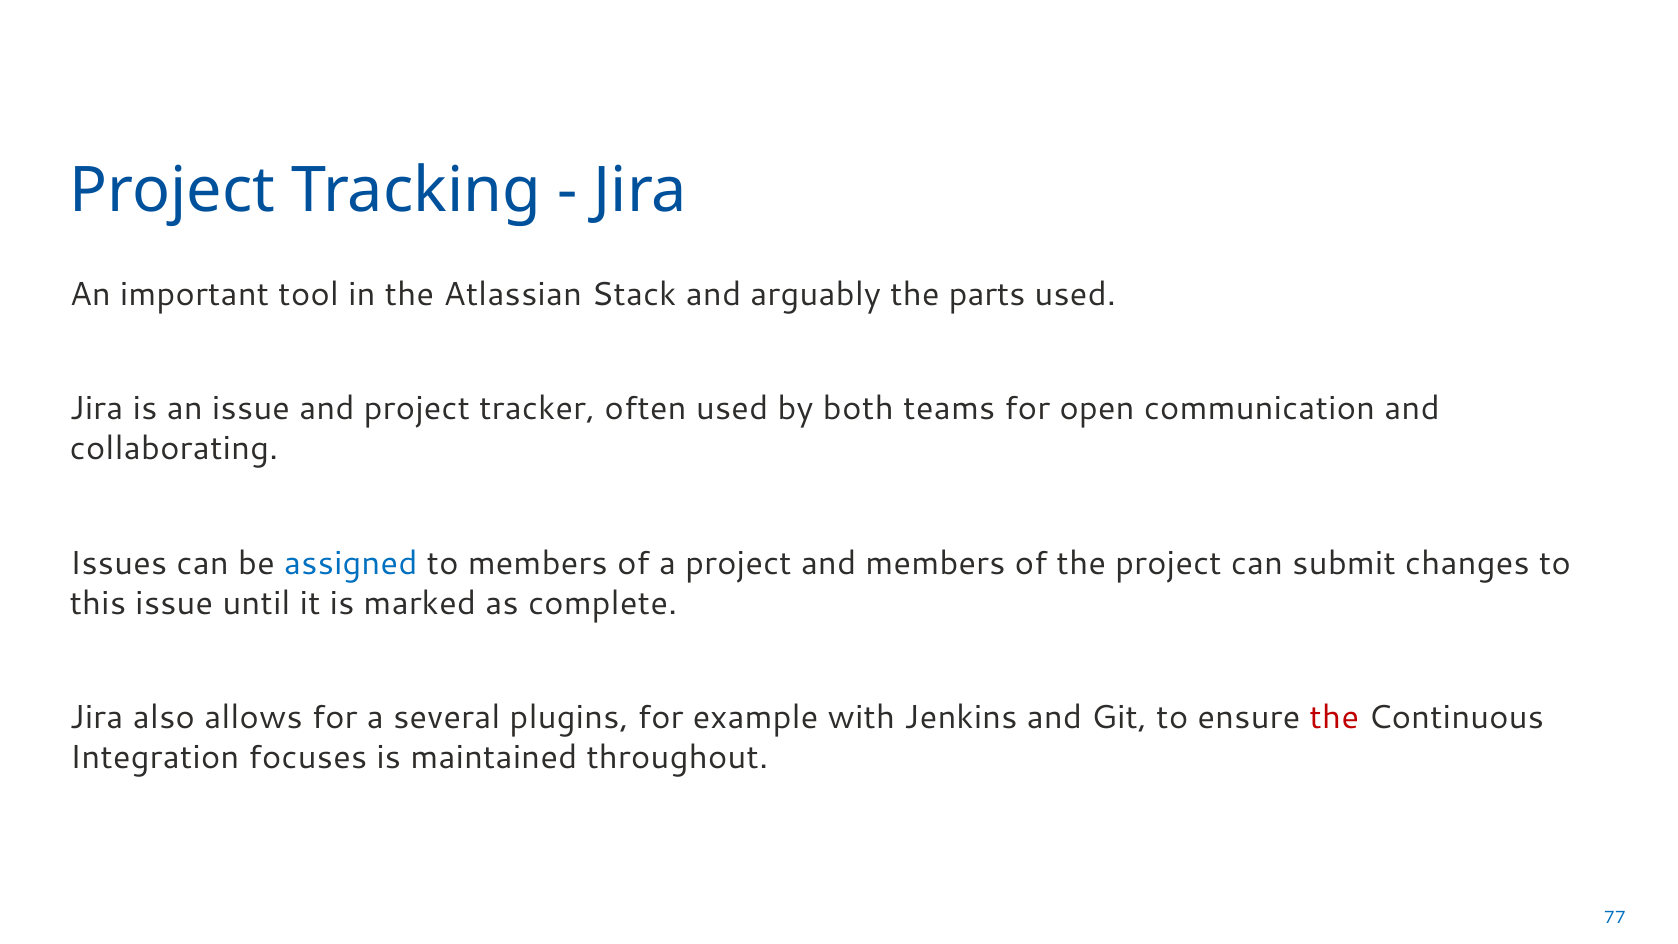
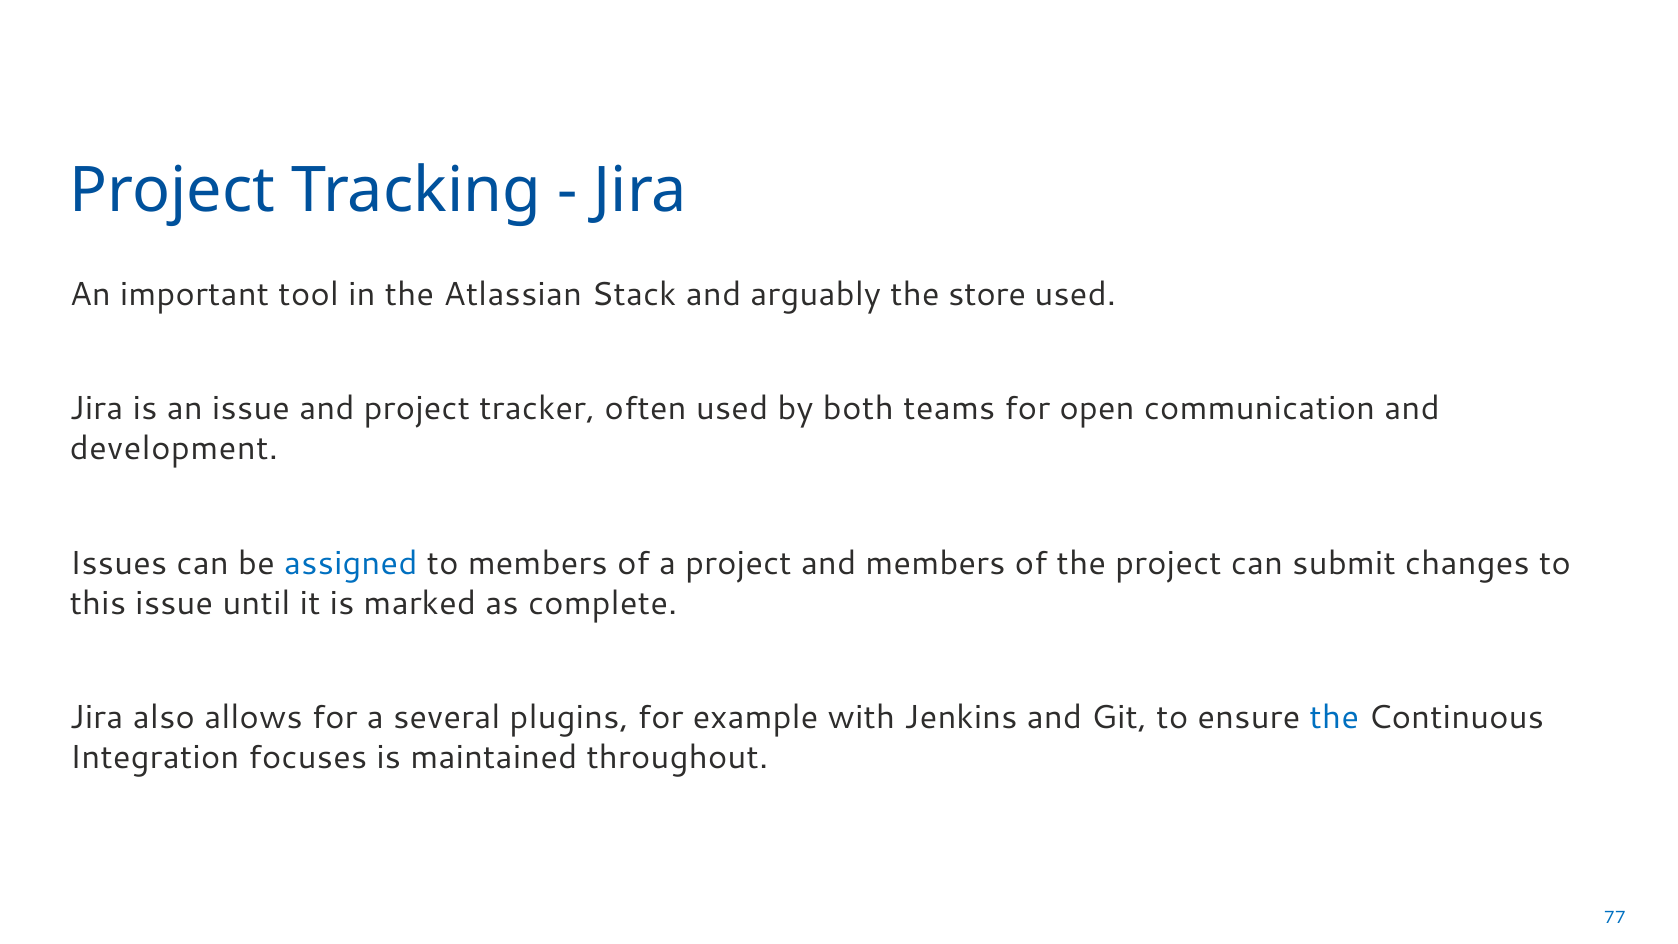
parts: parts -> store (987, 294)
collaborating: collaborating -> development (174, 449)
the colour: red -> blue (1334, 718)
